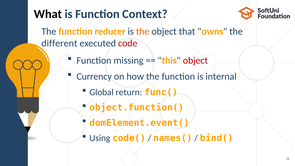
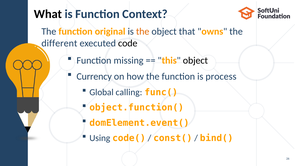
reducer: reducer -> original (110, 31)
code colour: red -> black (128, 43)
object colour: red -> black (195, 60)
internal: internal -> process (221, 76)
return: return -> calling (129, 92)
names(: names( -> const( (173, 138)
